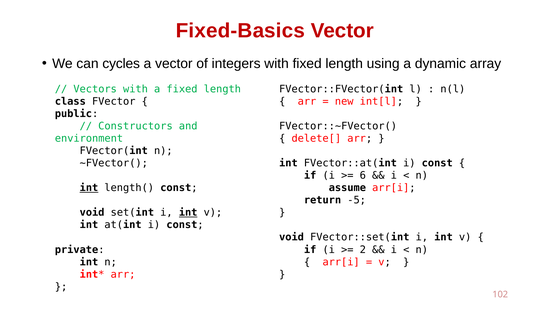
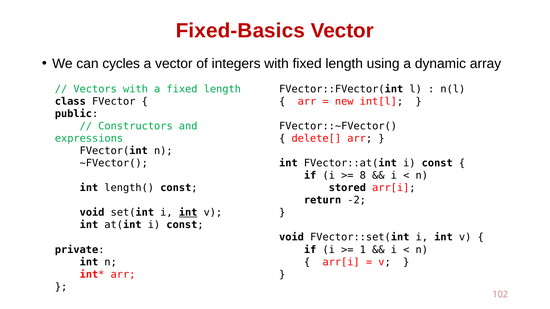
environment: environment -> expressions (89, 139)
6: 6 -> 8 (363, 176)
int underline: present -> none (89, 188)
assume: assume -> stored (347, 188)
-5: -5 -> -2 (357, 200)
2: 2 -> 1 (363, 250)
